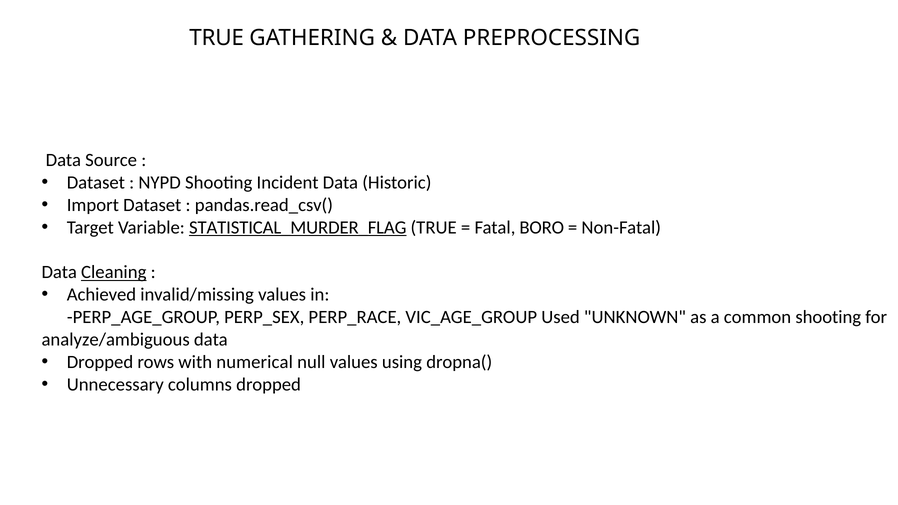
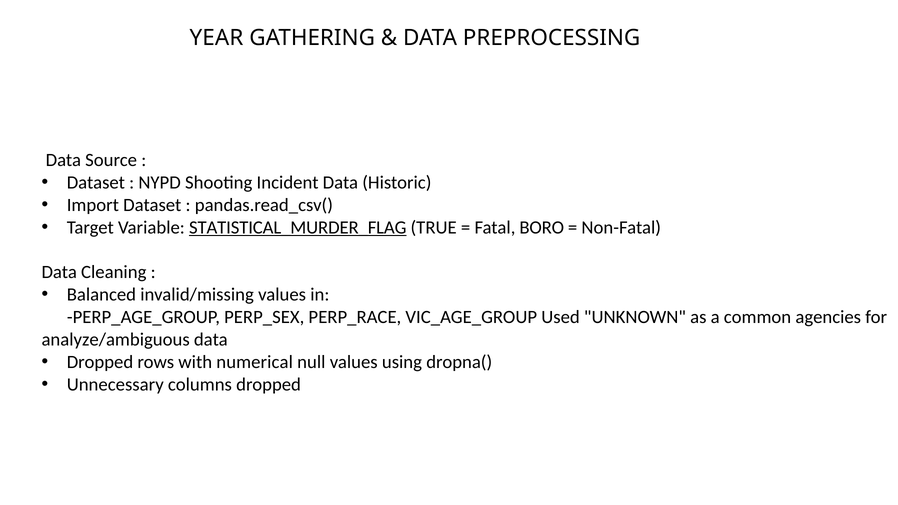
TRUE: TRUE -> YEAR (216, 38)
Cleaning underline: present -> none (114, 272)
Achieved: Achieved -> Balanced (101, 295)
common shooting: shooting -> agencies (828, 317)
